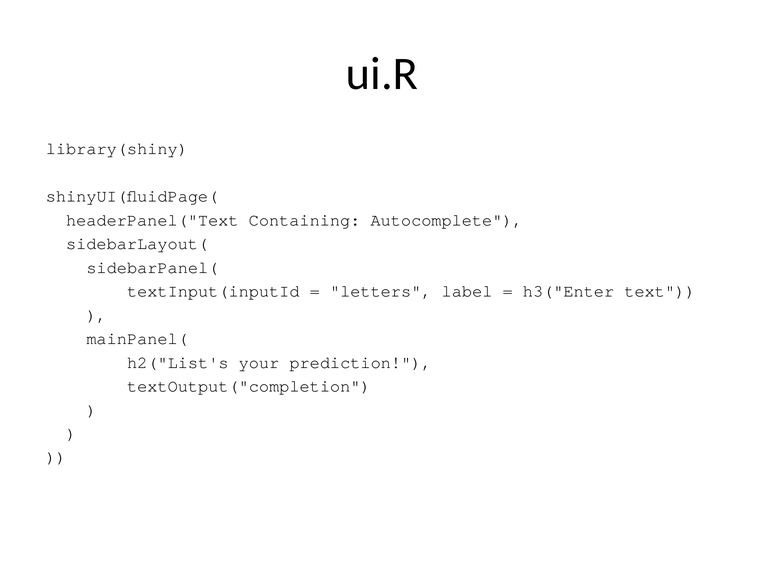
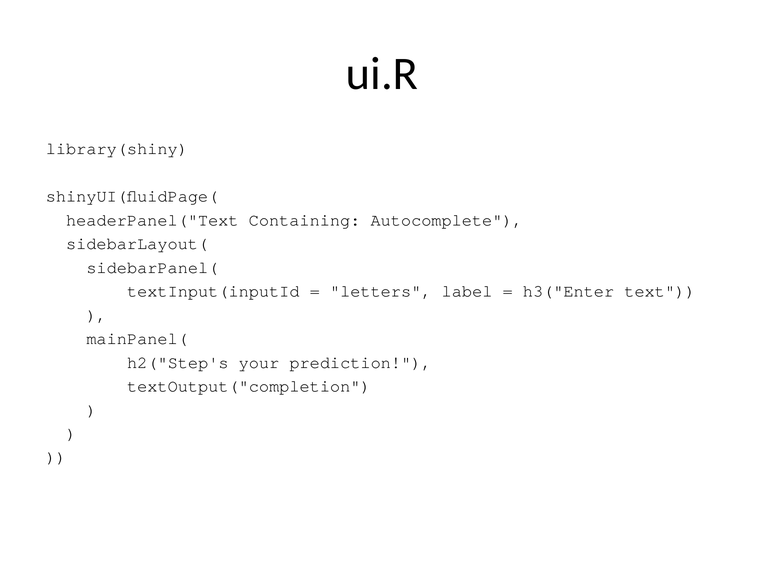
h2("List's: h2("List's -> h2("Step's (178, 362)
